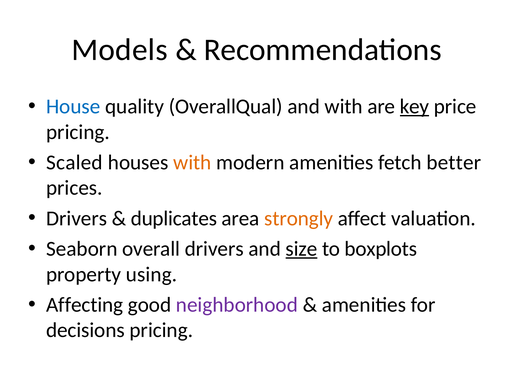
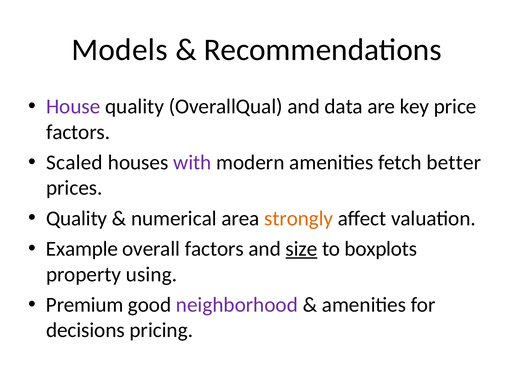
House colour: blue -> purple (73, 107)
and with: with -> data (344, 107)
key underline: present -> none (415, 107)
pricing: pricing -> factors (78, 132)
with colour: orange -> purple (192, 162)
Drivers: Drivers -> Quality (77, 218)
duplicates: duplicates -> numerical (174, 218)
Seaborn: Seaborn -> Example (82, 249)
overall drivers: drivers -> factors (214, 249)
Affecting: Affecting -> Premium (85, 305)
